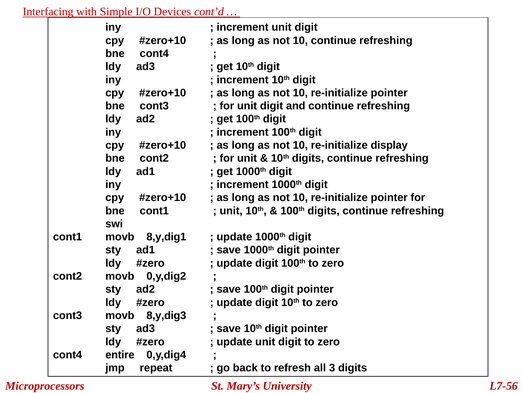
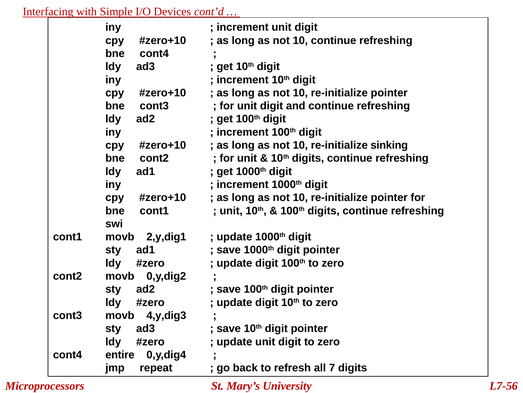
display: display -> sinking (389, 145)
8,y,dig1: 8,y,dig1 -> 2,y,dig1 (166, 237)
8,y,dig3: 8,y,dig3 -> 4,y,dig3 (166, 315)
3: 3 -> 7 (332, 367)
